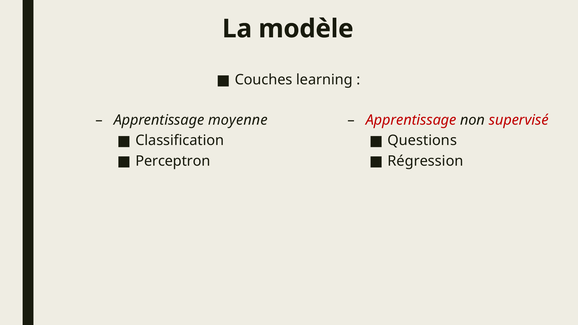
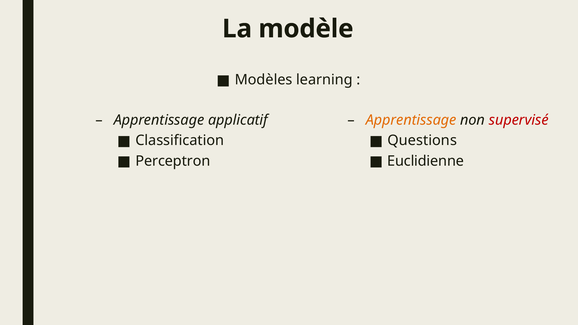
Couches: Couches -> Modèles (264, 80)
Apprentissage colour: red -> orange (411, 120)
moyenne: moyenne -> applicatif (238, 120)
Régression: Régression -> Euclidienne (426, 161)
